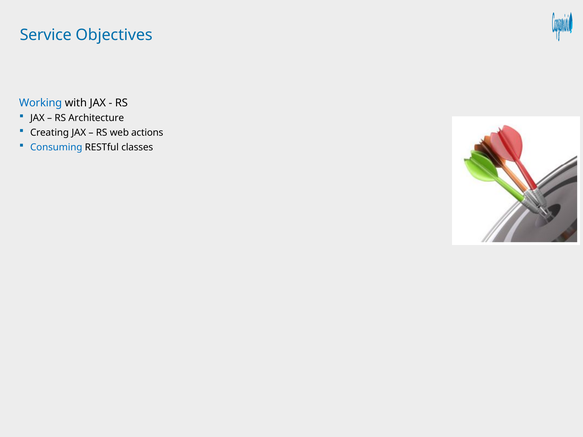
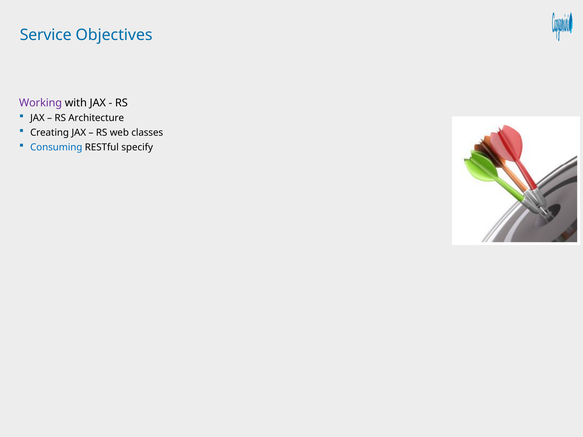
Working colour: blue -> purple (41, 103)
actions: actions -> classes (147, 133)
classes: classes -> specify (137, 147)
